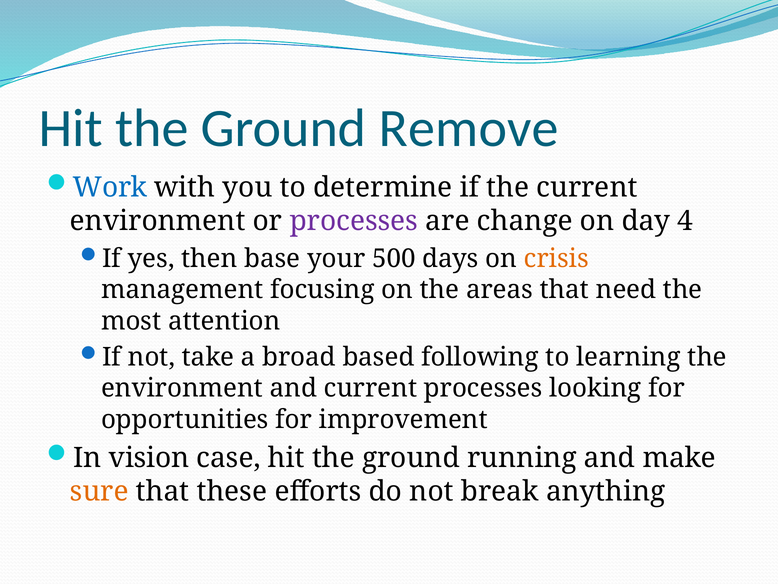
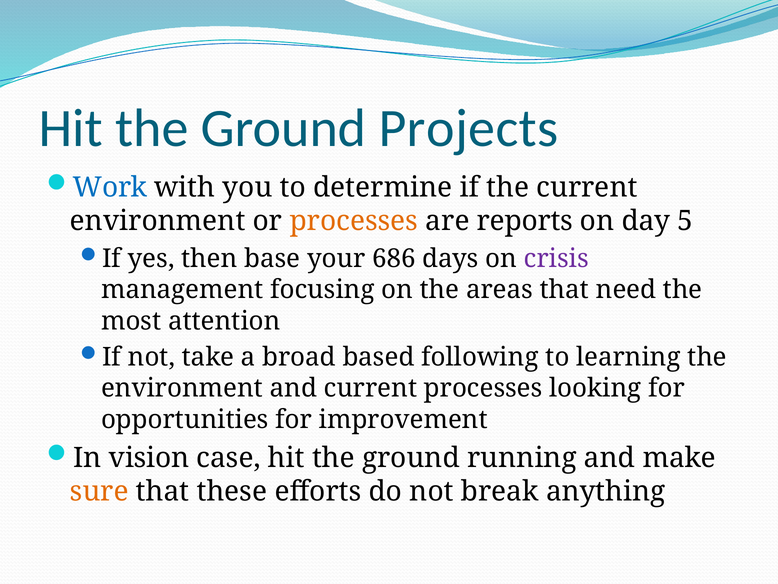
Remove: Remove -> Projects (469, 128)
processes colour: purple -> orange (354, 221)
change: change -> reports (525, 221)
4: 4 -> 5 (685, 221)
500: 500 -> 686 (394, 258)
crisis colour: orange -> purple (556, 258)
